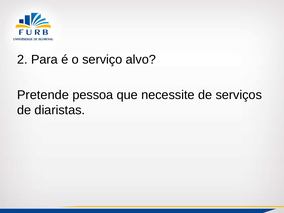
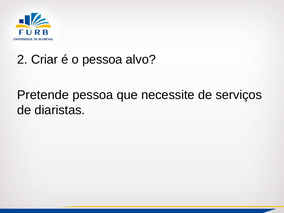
Para: Para -> Criar (44, 60)
o serviço: serviço -> pessoa (102, 60)
